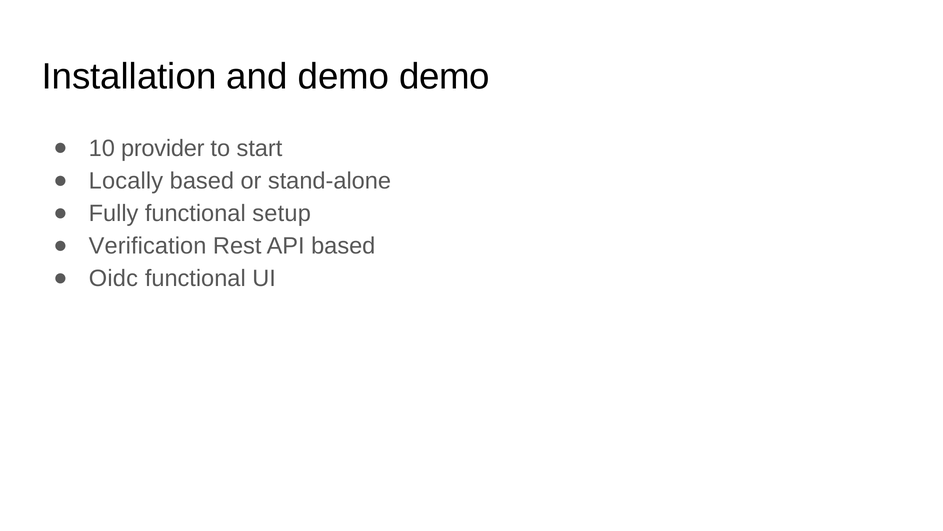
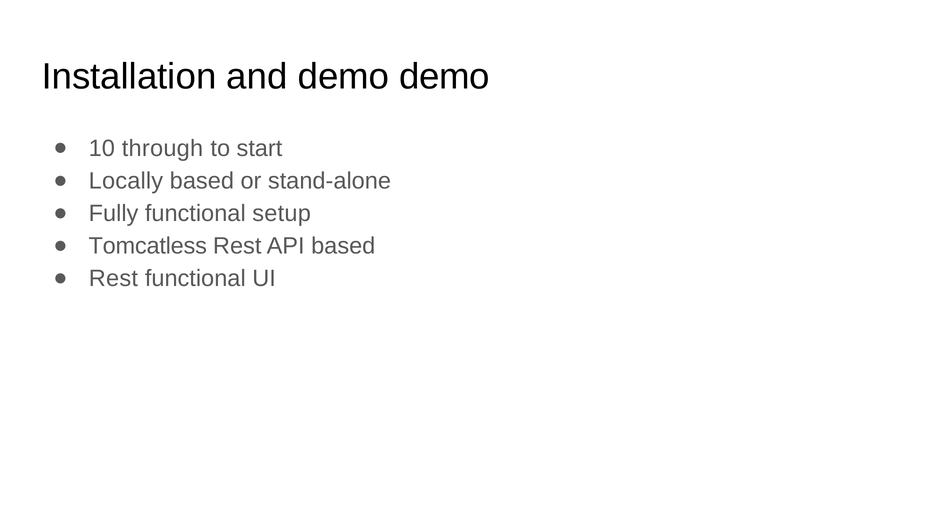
provider: provider -> through (163, 148)
Verification: Verification -> Tomcatless (148, 246)
Oidc: Oidc -> Rest (113, 278)
